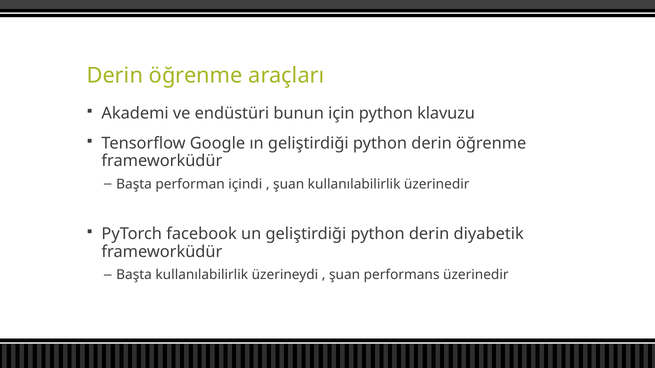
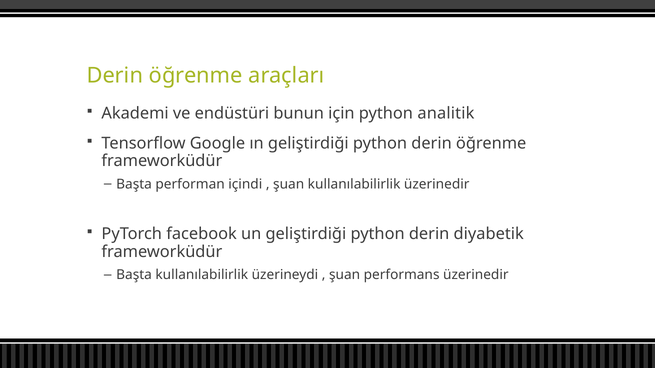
klavuzu: klavuzu -> analitik (446, 114)
